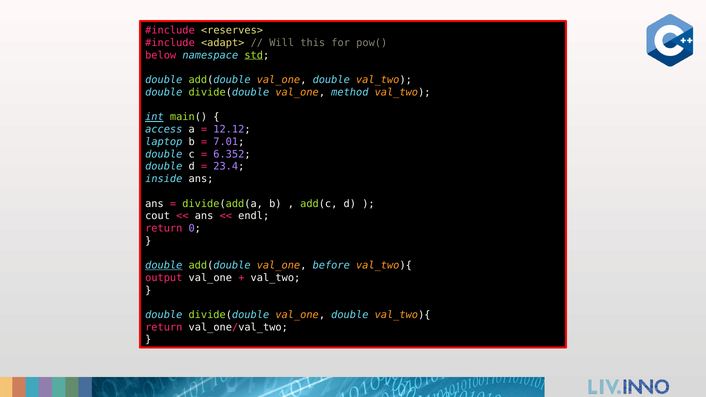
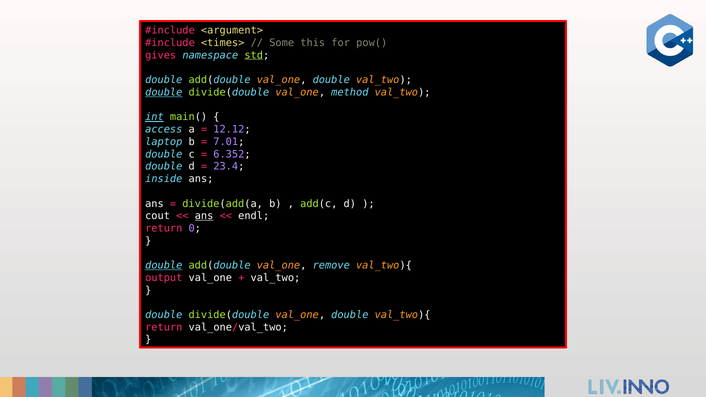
<reserves>: <reserves> -> <argument> (232, 31)
<adapt>: <adapt> -> <times> (223, 43)
Will: Will -> Some (282, 43)
below: below -> gives (161, 55)
double underline: none -> present (164, 92)
ans underline: none -> present (204, 216)
before: before -> remove (331, 265)
